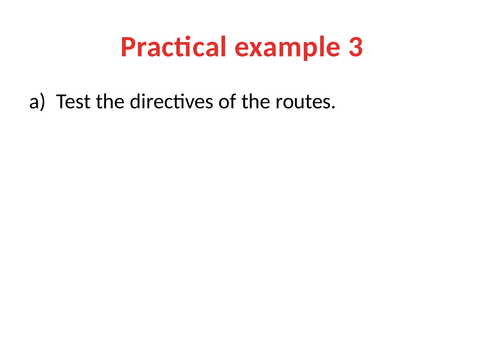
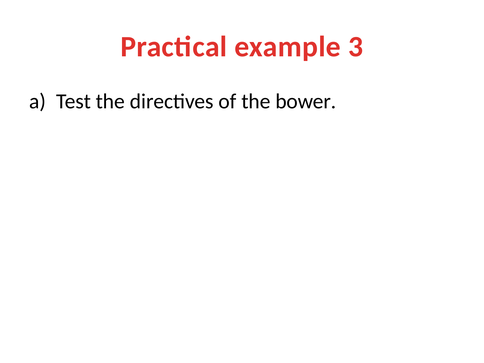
routes: routes -> bower (306, 102)
